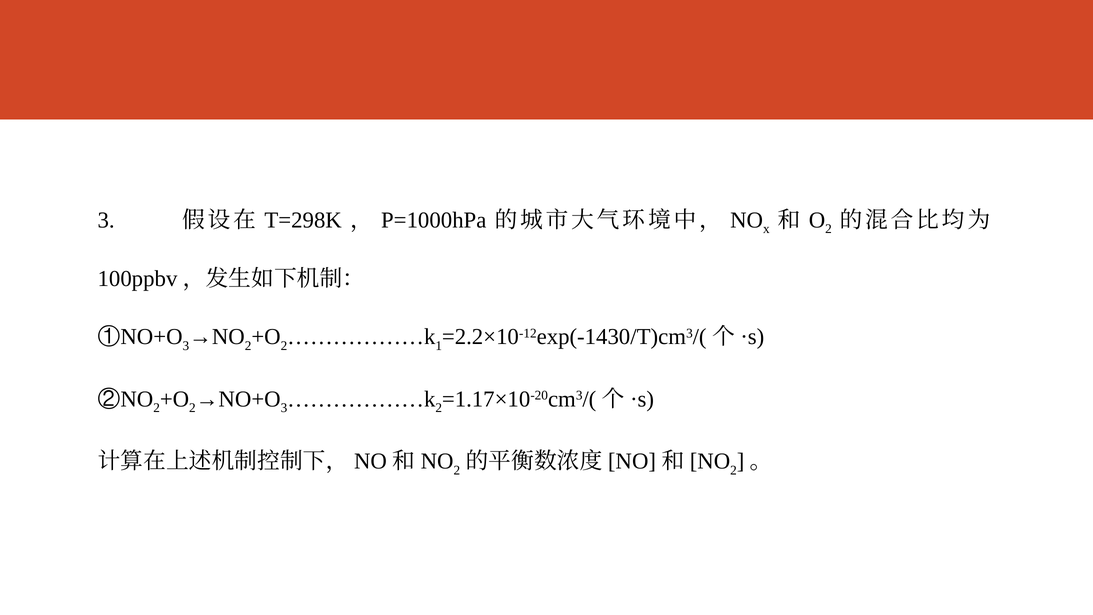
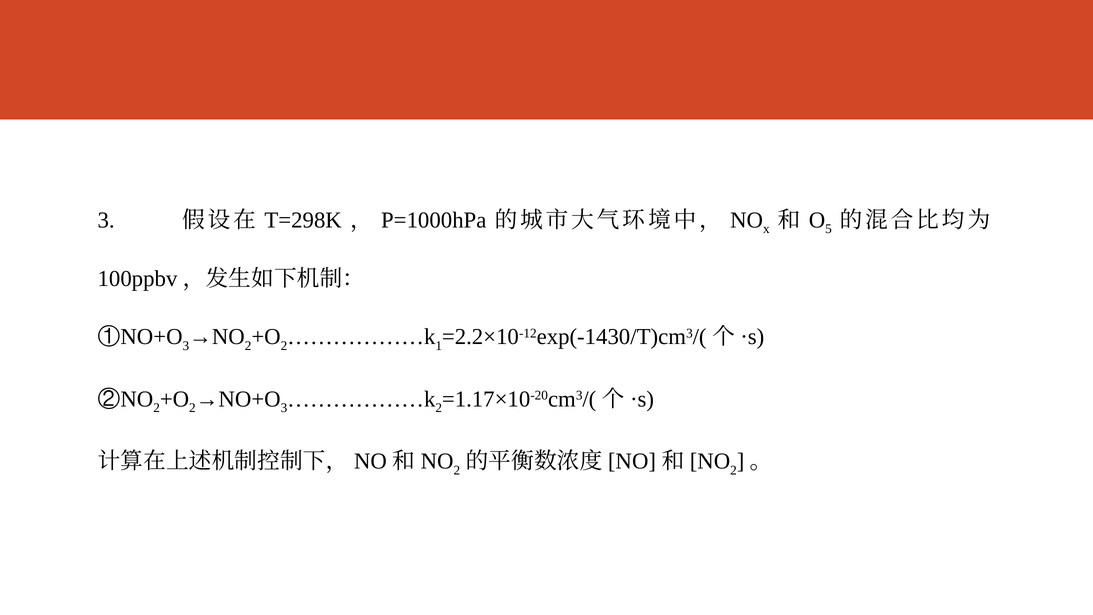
2: 2 -> 5 (828, 229)
